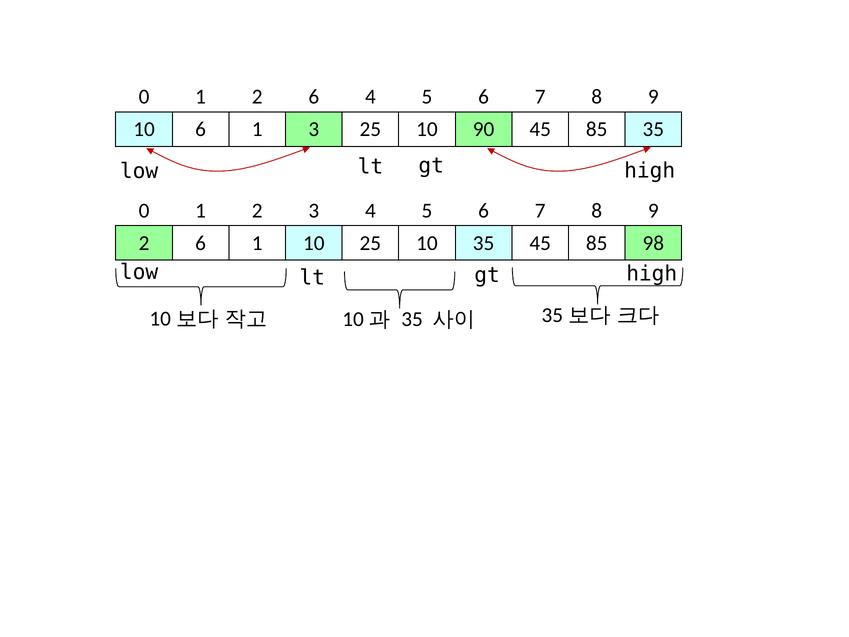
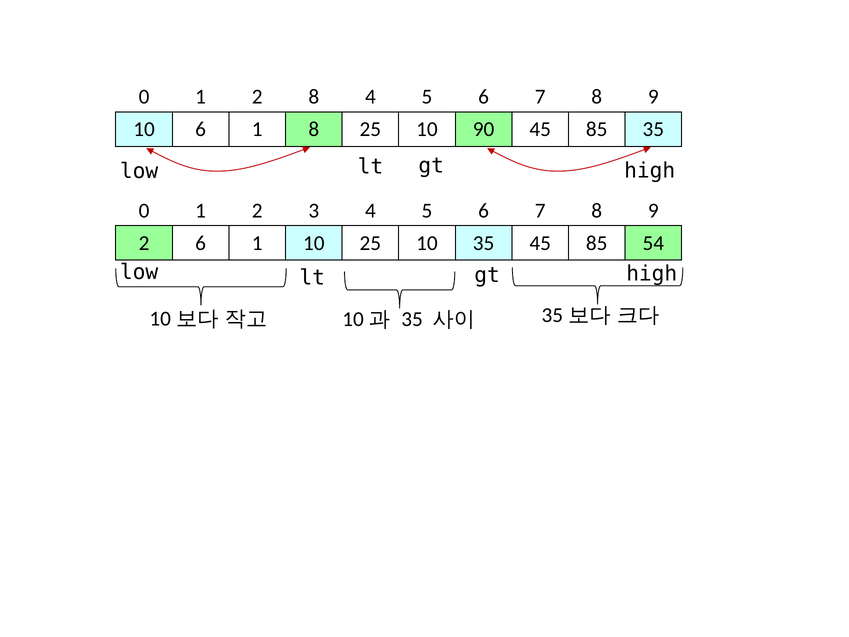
1 2 6: 6 -> 8 (314, 97)
1 3: 3 -> 8 (314, 129)
98: 98 -> 54 (653, 243)
